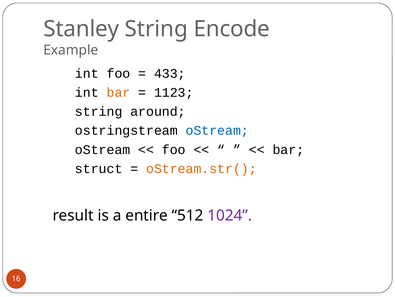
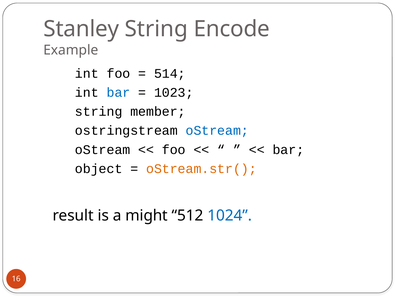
433: 433 -> 514 (170, 73)
bar colour: orange -> blue (118, 92)
1123: 1123 -> 1023 (174, 92)
around: around -> member (158, 111)
struct: struct -> object (99, 168)
entire: entire -> might (147, 215)
1024 colour: purple -> blue (230, 215)
